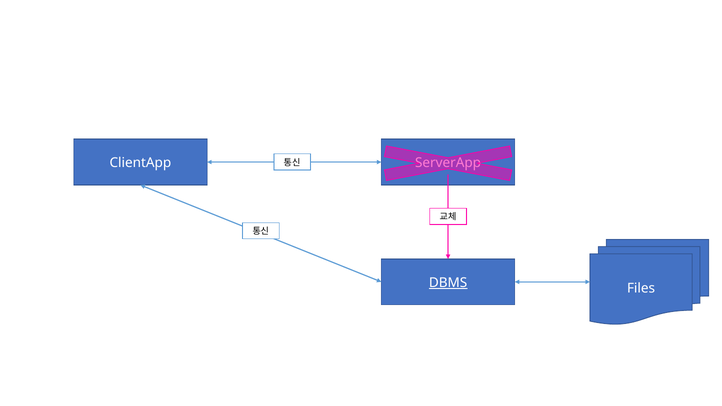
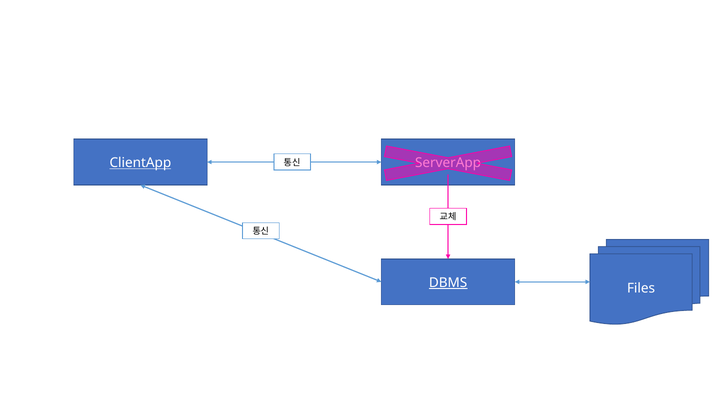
ClientApp underline: none -> present (140, 163)
